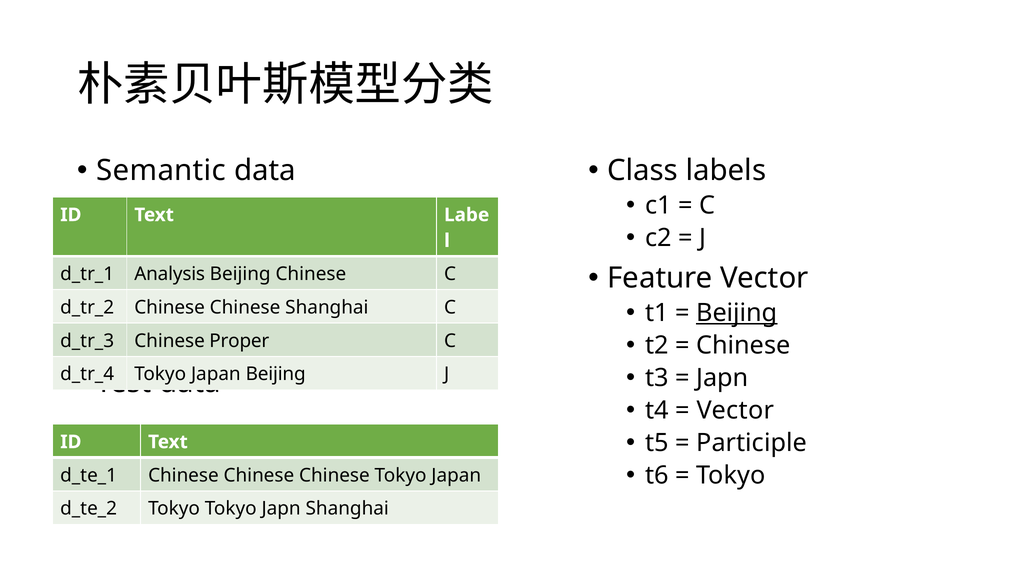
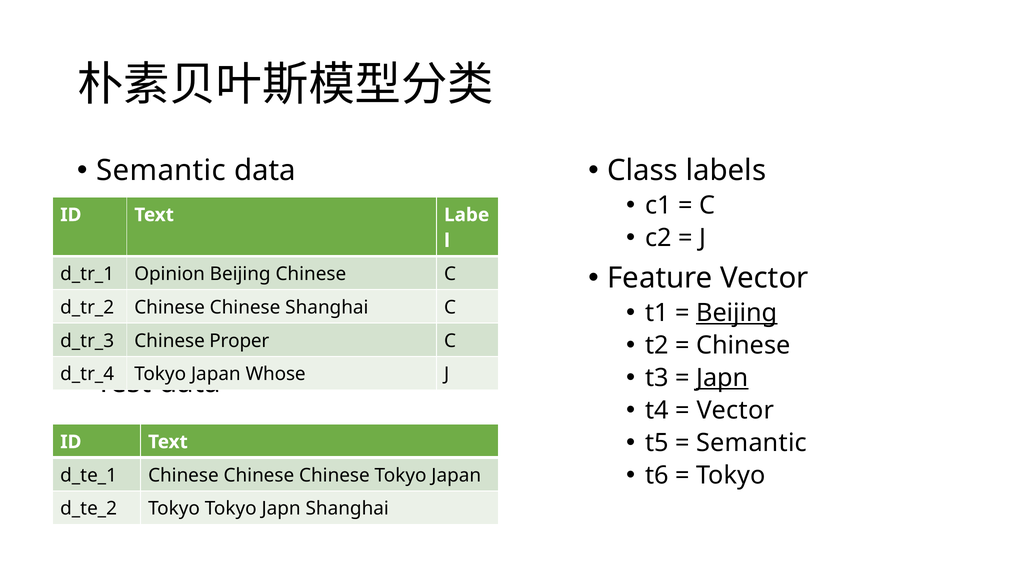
Analysis: Analysis -> Opinion (170, 274)
Japn underline: none -> present (722, 378)
Beijing: Beijing -> Whose (276, 374)
Participle: Participle -> Semantic (752, 443)
